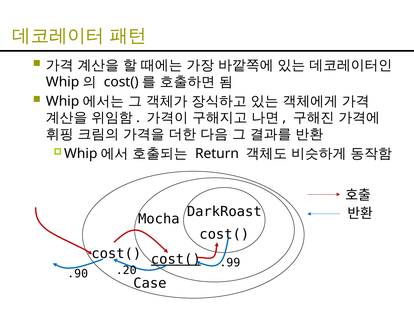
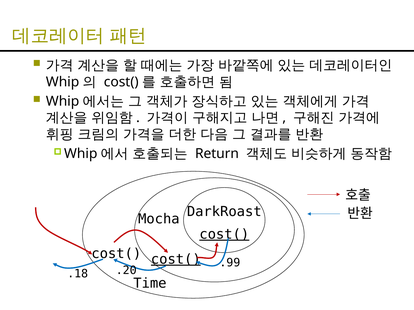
cost( underline: none -> present (224, 235)
.90: .90 -> .18 (78, 274)
Case: Case -> Time (150, 284)
